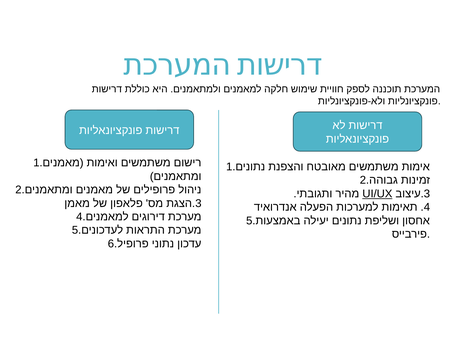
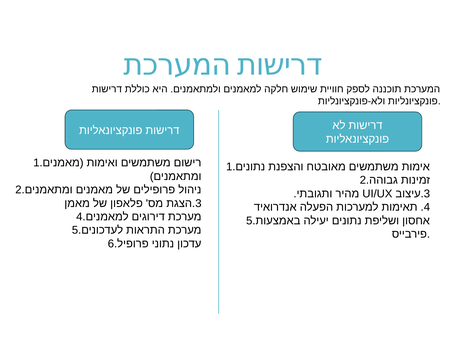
UI/UX underline: present -> none (377, 194)
